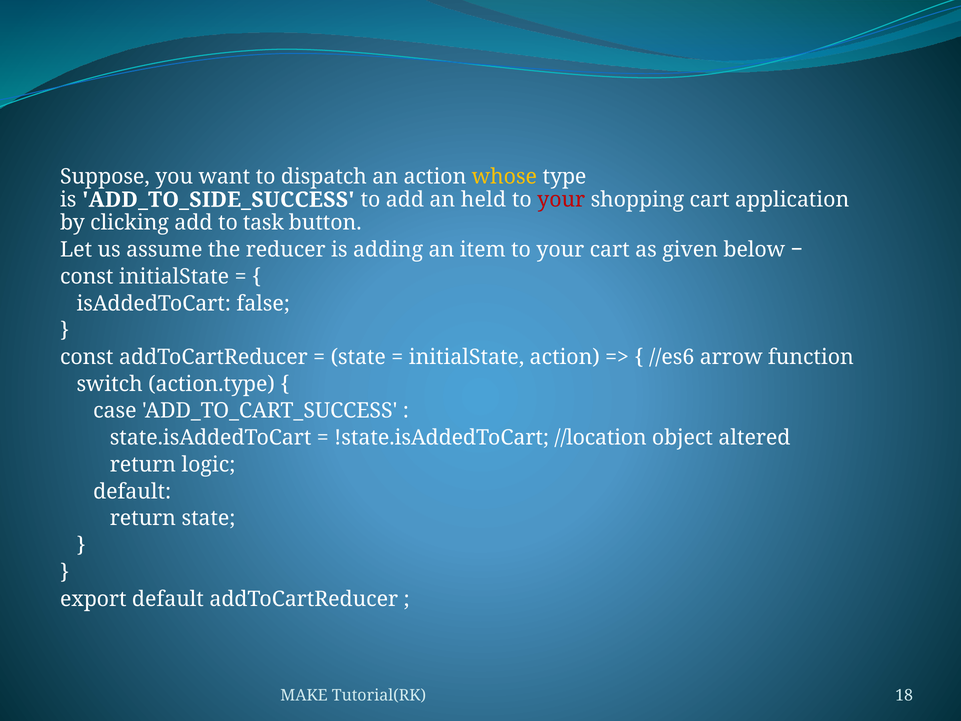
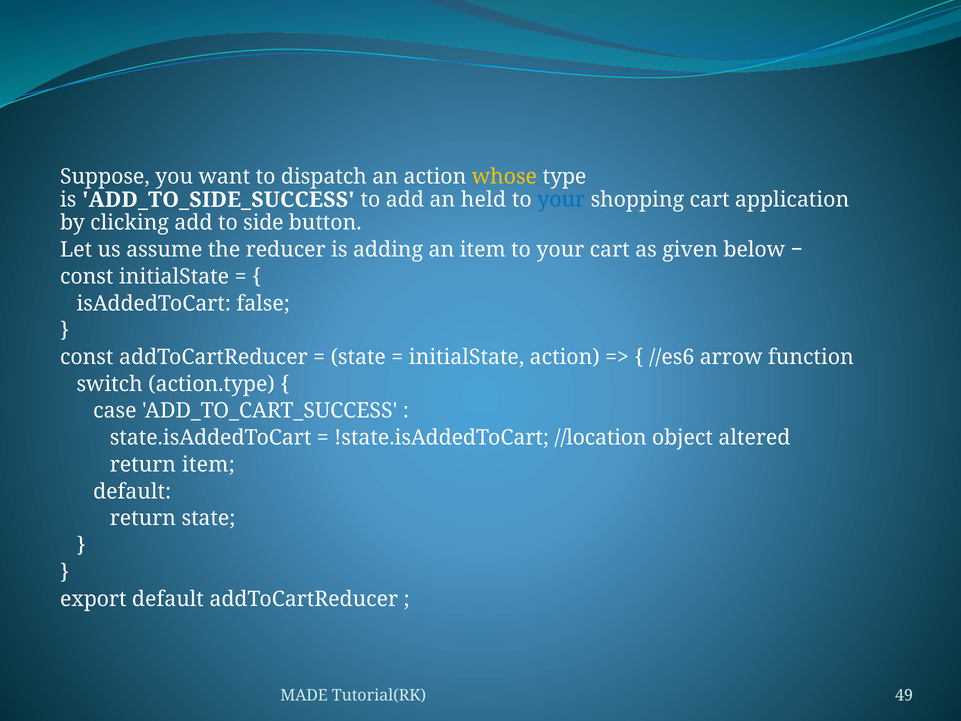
your colour: red -> blue (561, 200)
task: task -> side (263, 223)
return logic: logic -> item (208, 465)
MAKE: MAKE -> MADE (304, 695)
18: 18 -> 49 (904, 695)
